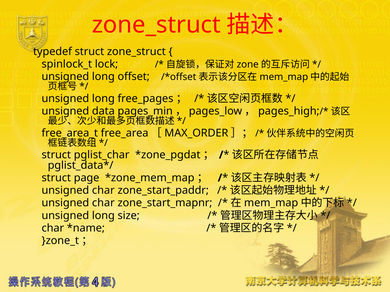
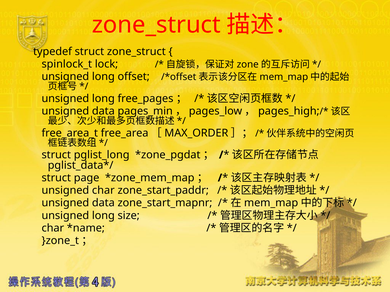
pglist_char: pglist_char -> pglist_long (102, 155)
char: char -> data (103, 203)
